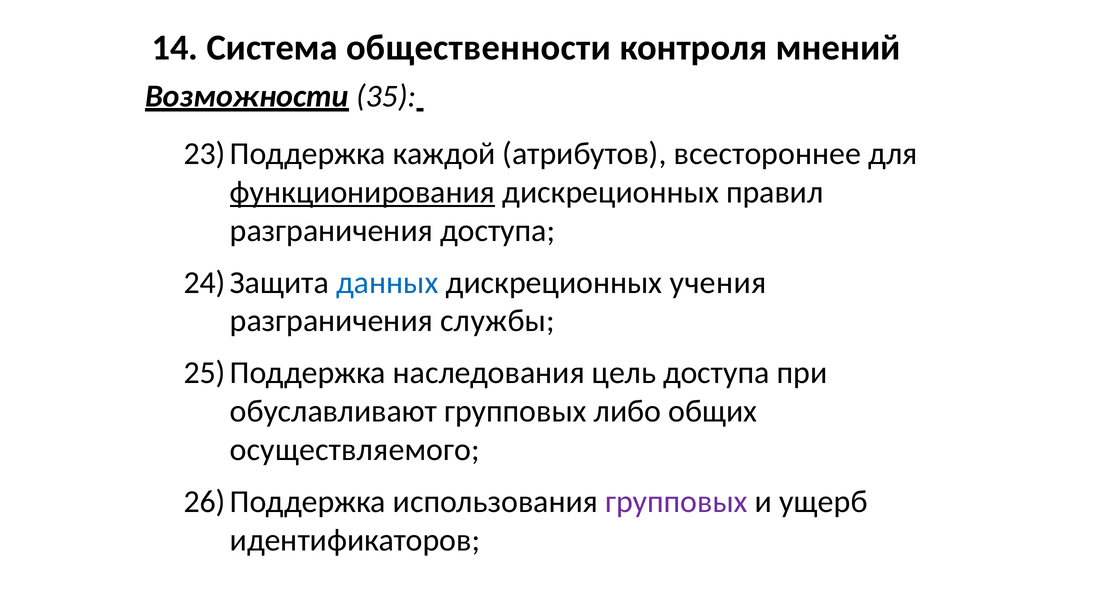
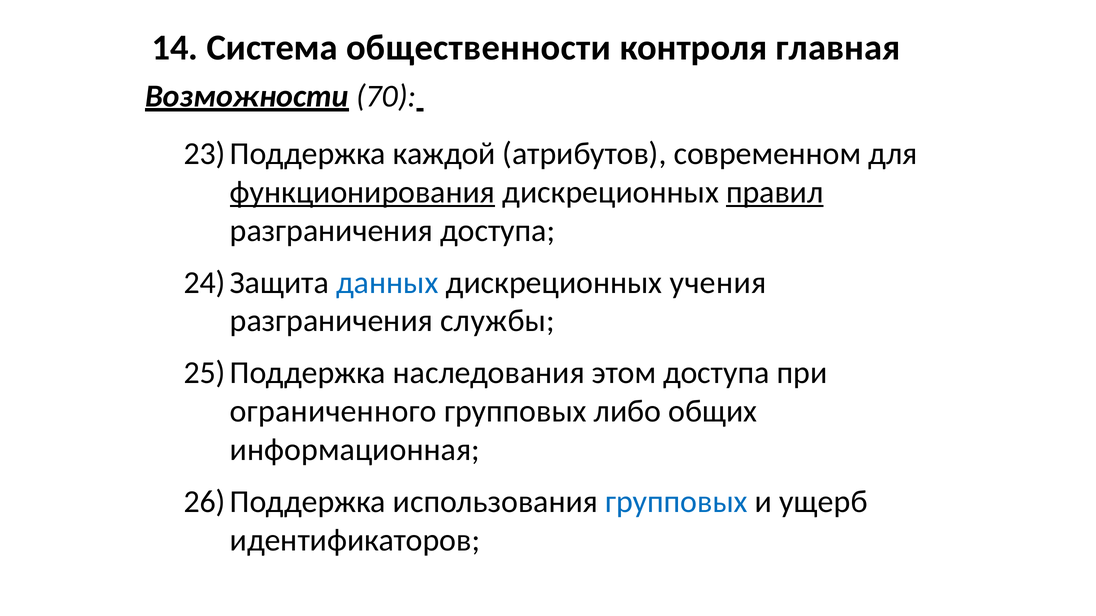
мнений: мнений -> главная (838, 48)
35: 35 -> 70 (386, 96)
всестороннее: всестороннее -> современном (768, 154)
правил underline: none -> present (775, 192)
цель: цель -> этом (624, 373)
обуславливают: обуславливают -> ограниченного (333, 412)
осуществляемого: осуществляемого -> информационная (355, 450)
групповых colour: purple -> blue (676, 502)
